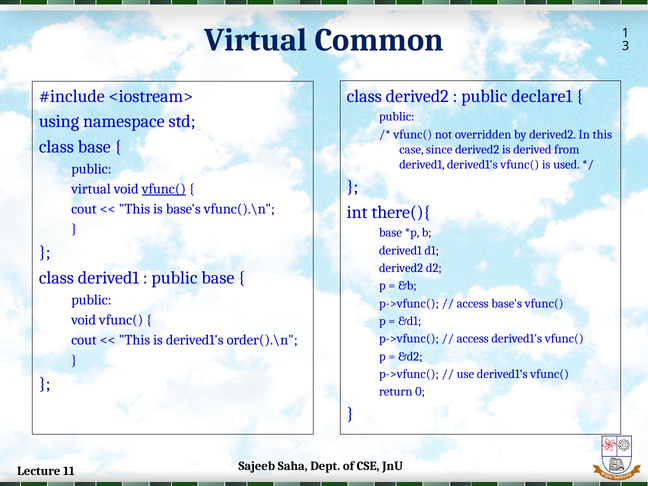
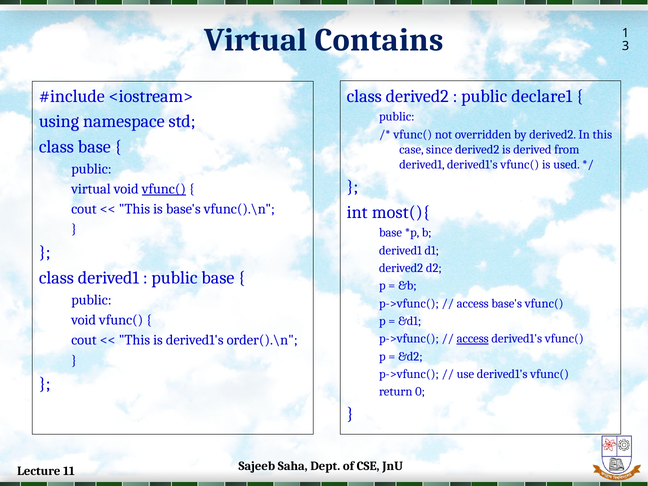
Common: Common -> Contains (379, 40)
there(){: there(){ -> most(){ (401, 212)
access underline: none -> present (473, 339)
